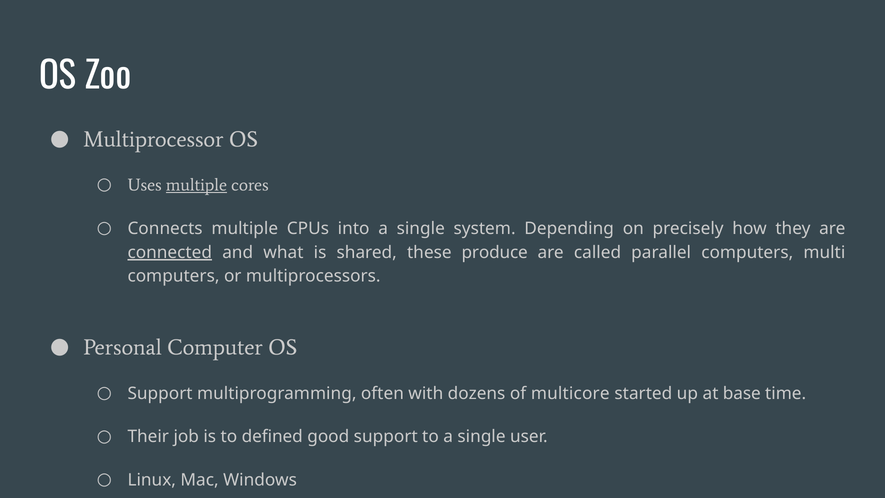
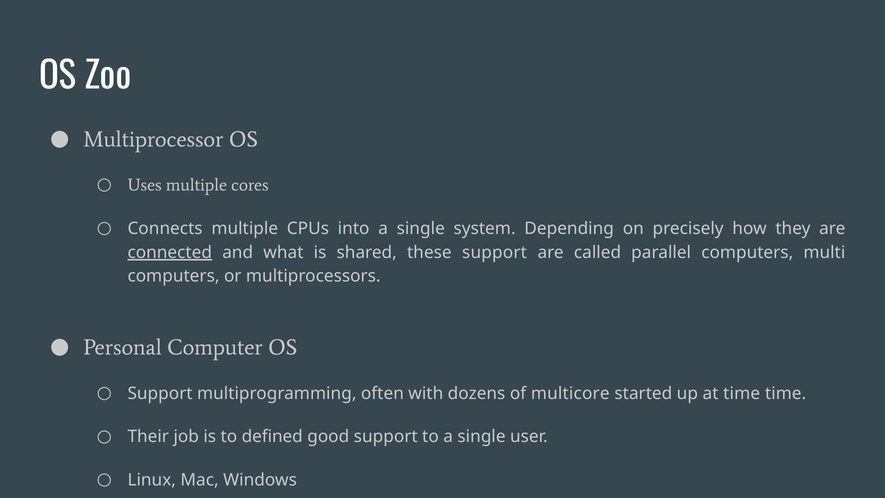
multiple underline: present -> none (196, 185)
these produce: produce -> support (495, 252)
at base: base -> time (742, 393)
